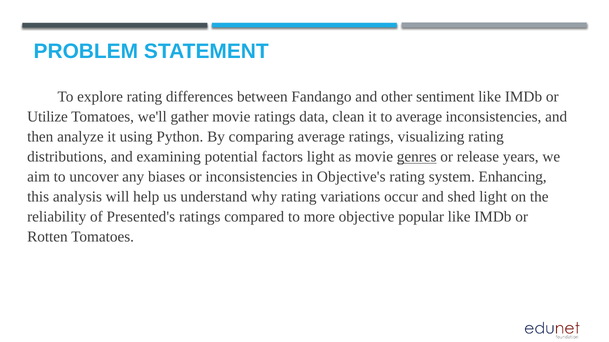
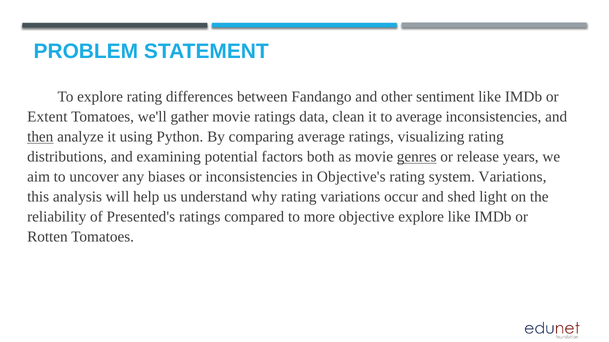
Utilize: Utilize -> Extent (47, 117)
then underline: none -> present (40, 137)
factors light: light -> both (321, 157)
system Enhancing: Enhancing -> Variations (513, 177)
objective popular: popular -> explore (421, 217)
